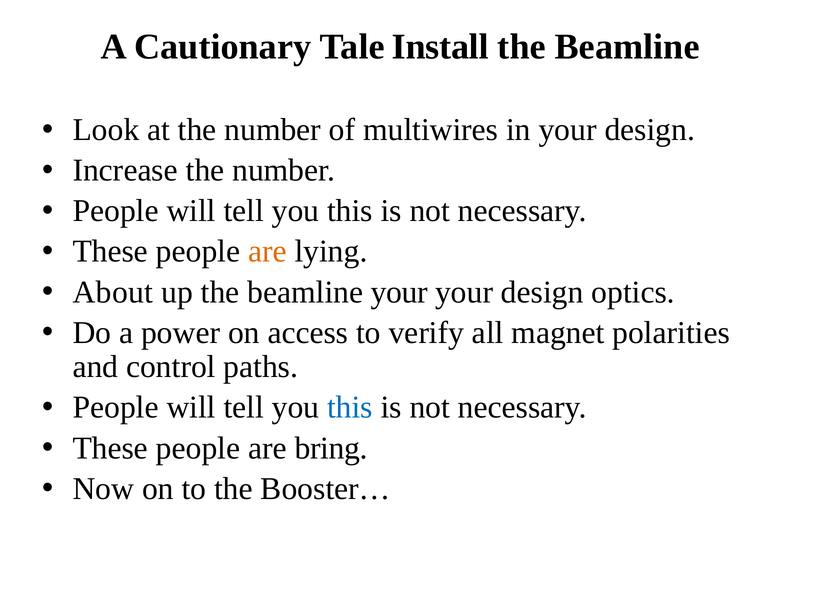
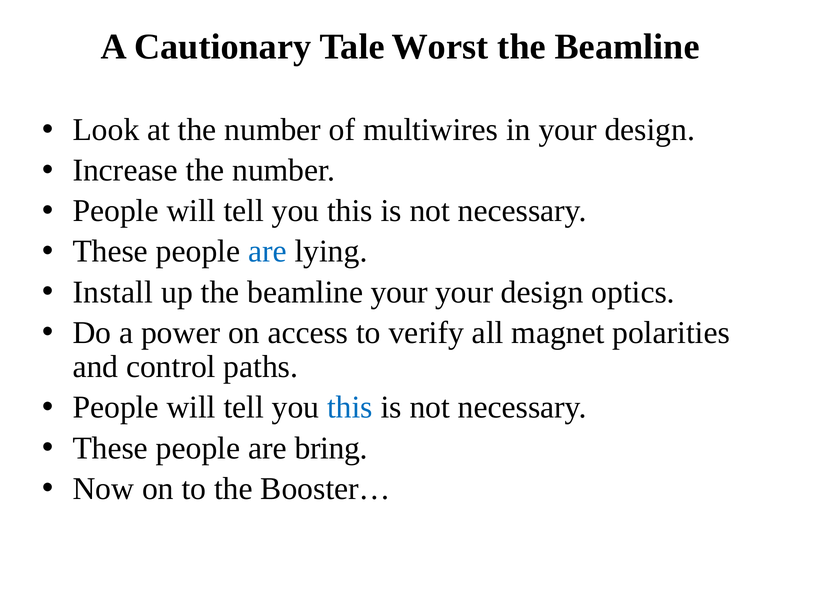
Install: Install -> Worst (440, 47)
are colour: orange -> blue (267, 251)
About: About -> Install (113, 292)
